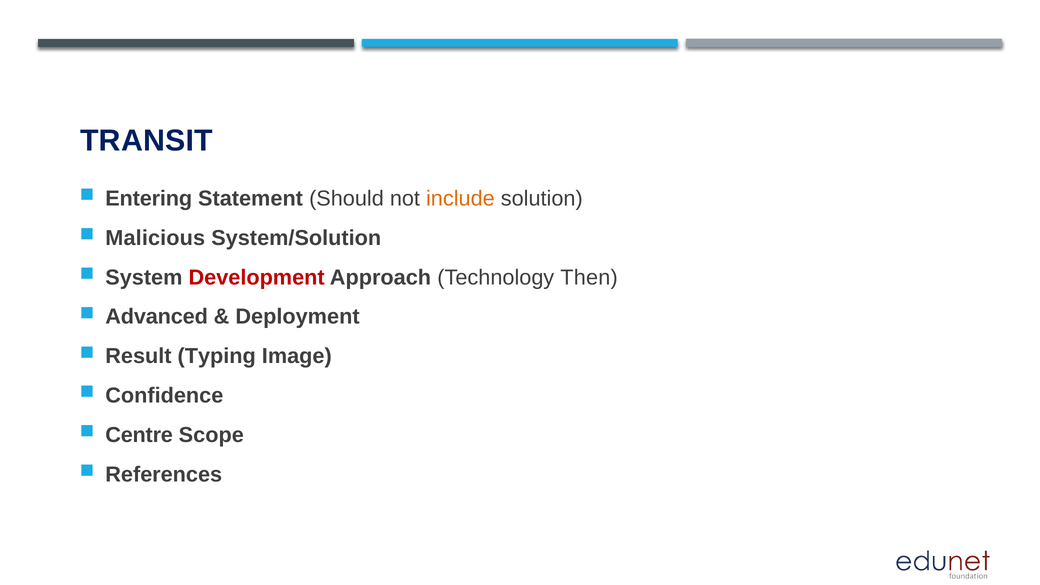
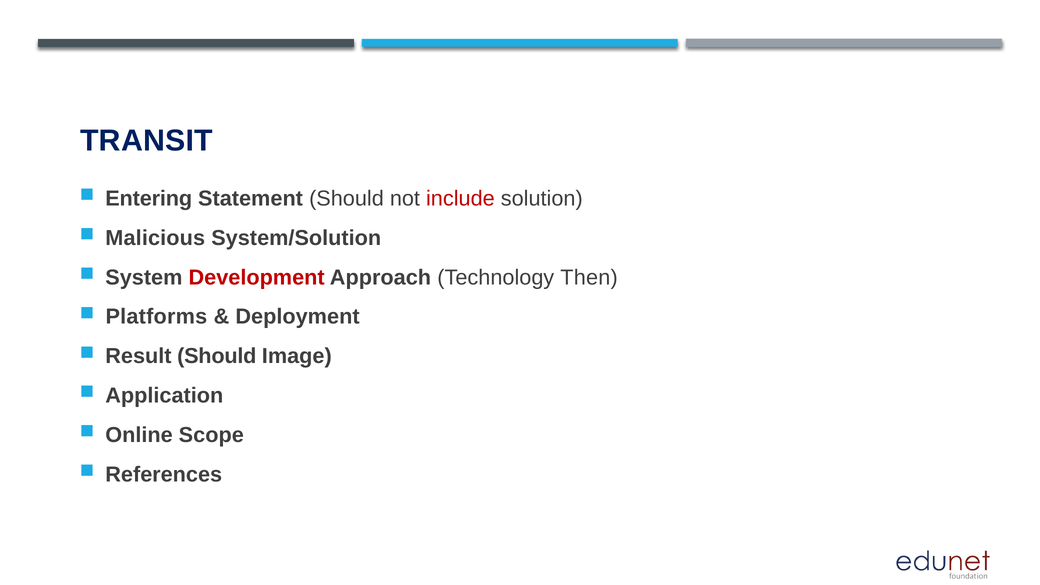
include colour: orange -> red (460, 199)
Advanced: Advanced -> Platforms (156, 317)
Result Typing: Typing -> Should (217, 356)
Confidence: Confidence -> Application (164, 396)
Centre: Centre -> Online (139, 435)
